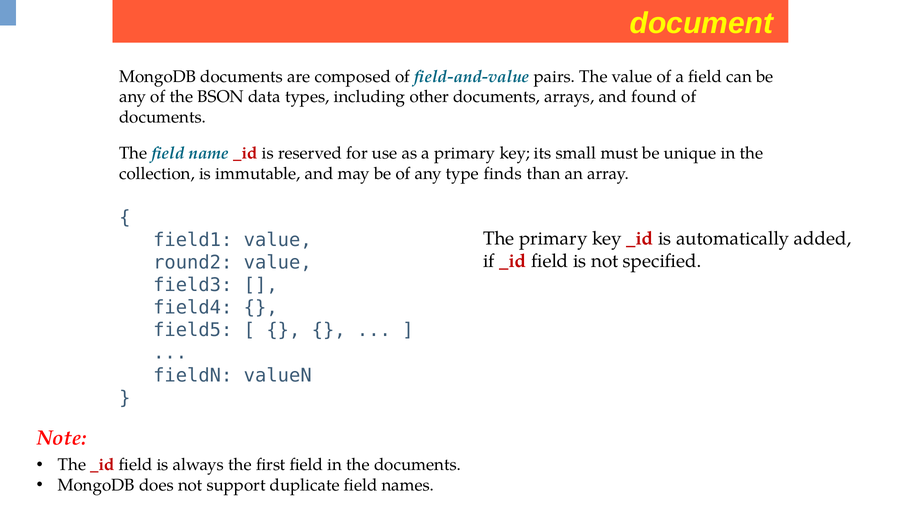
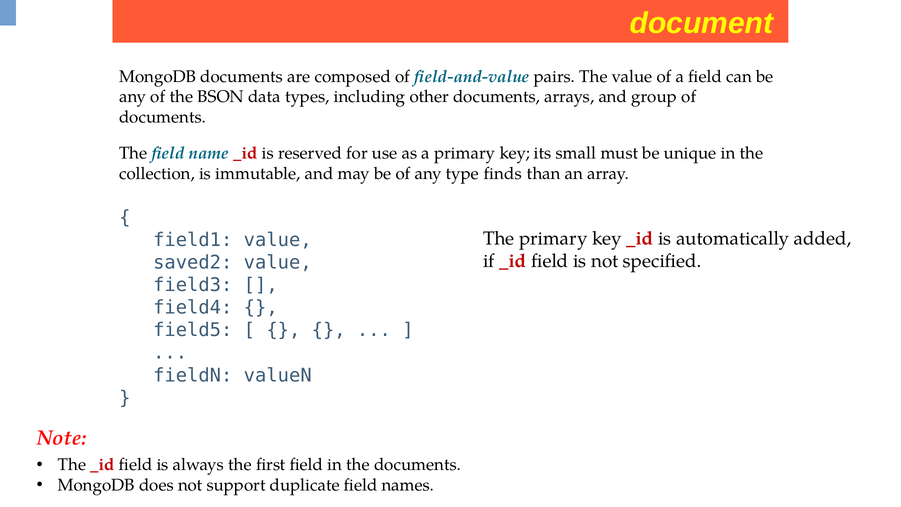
found: found -> group (654, 97)
round2: round2 -> saved2 (193, 263)
